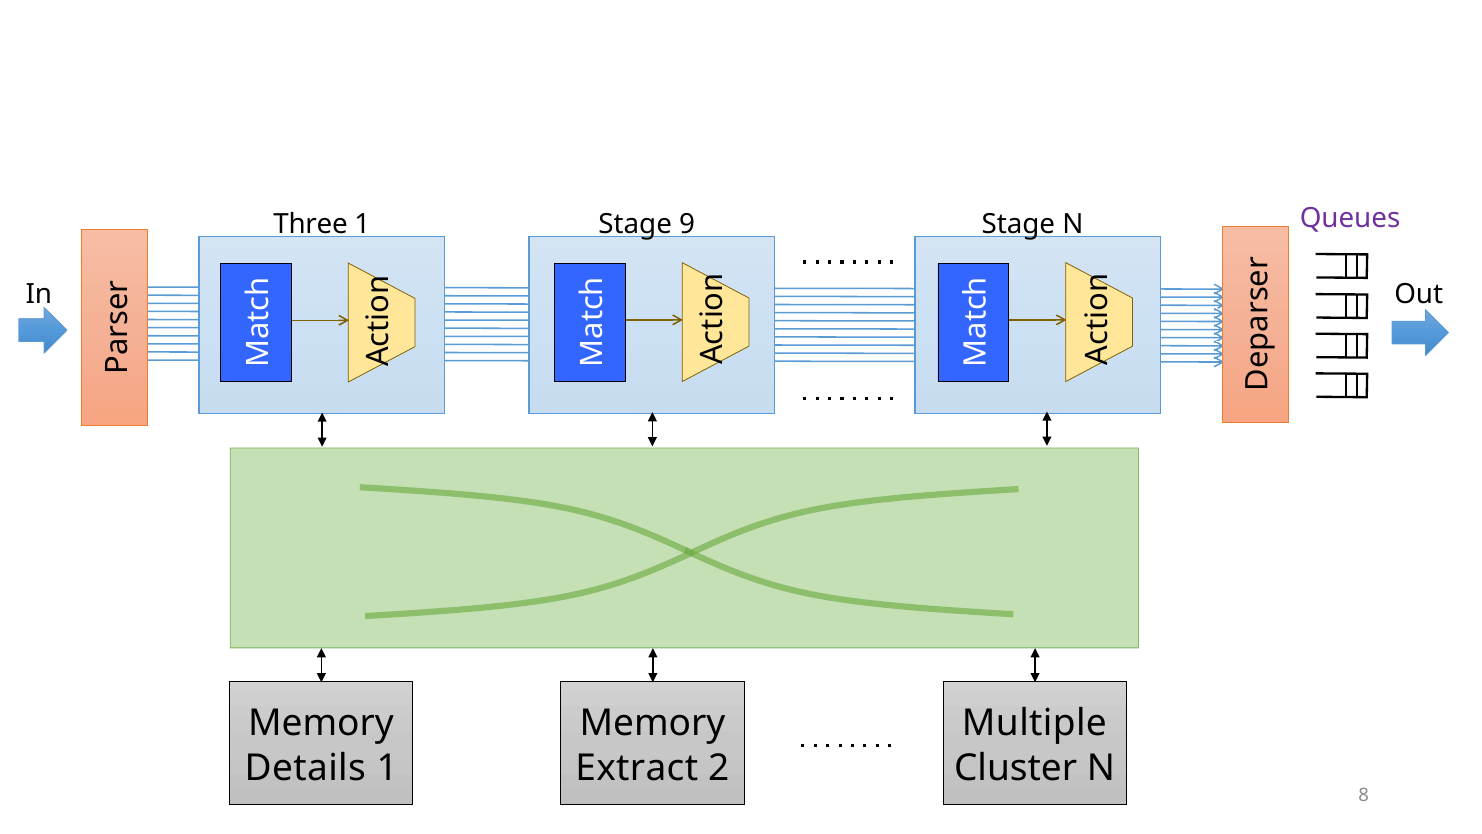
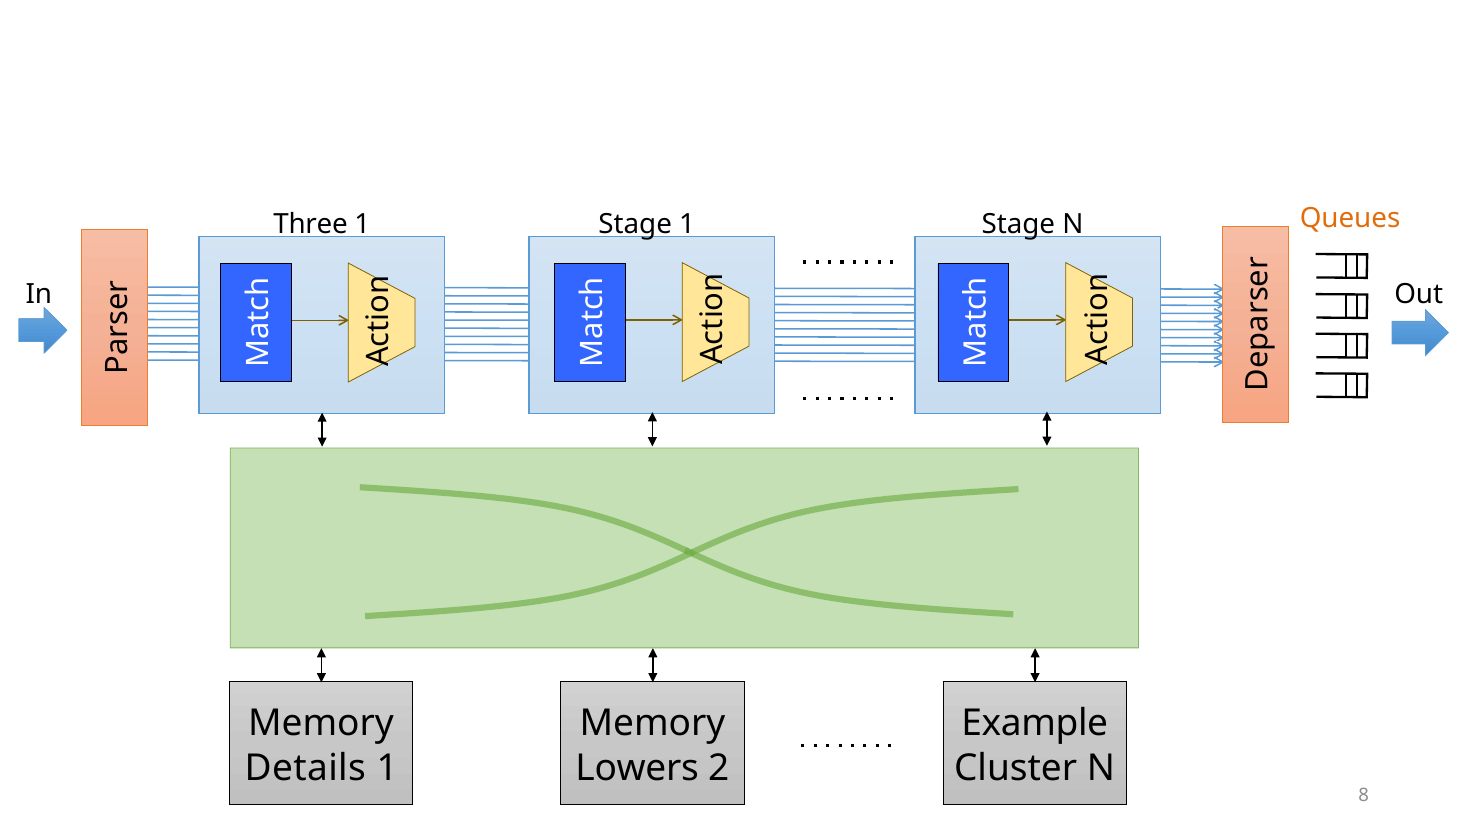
Queues colour: purple -> orange (1350, 219)
Stage 9: 9 -> 1 (687, 224)
Multiple: Multiple -> Example (1035, 723)
Extract: Extract -> Lowers (637, 768)
